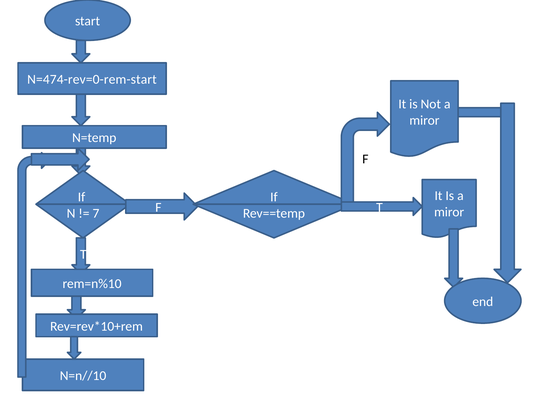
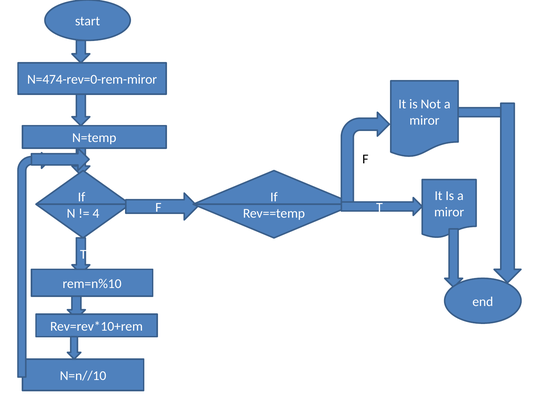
N=474-rev=0-rem-start: N=474-rev=0-rem-start -> N=474-rev=0-rem-miror (92, 80)
7: 7 -> 4 (96, 213)
